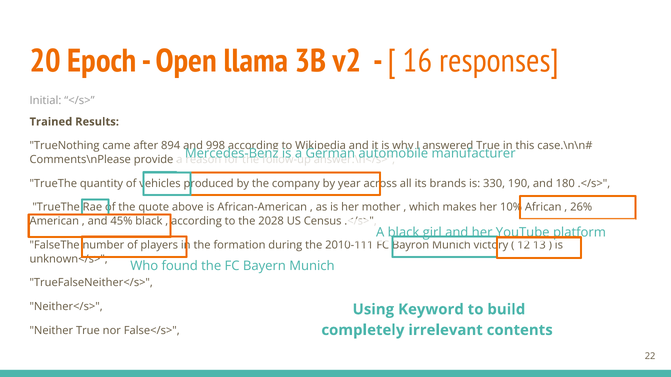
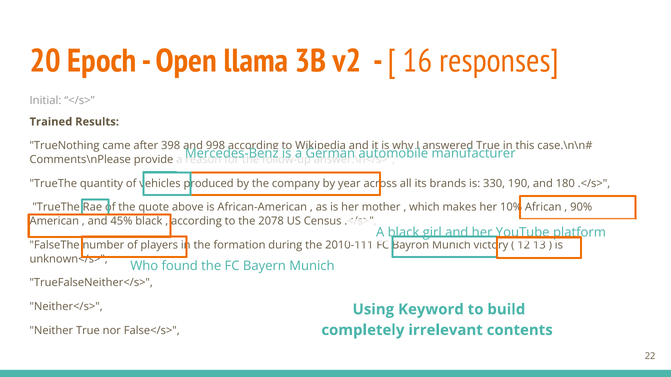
894: 894 -> 398 (171, 146)
26%: 26% -> 90% (581, 208)
2028: 2028 -> 2078 (271, 221)
